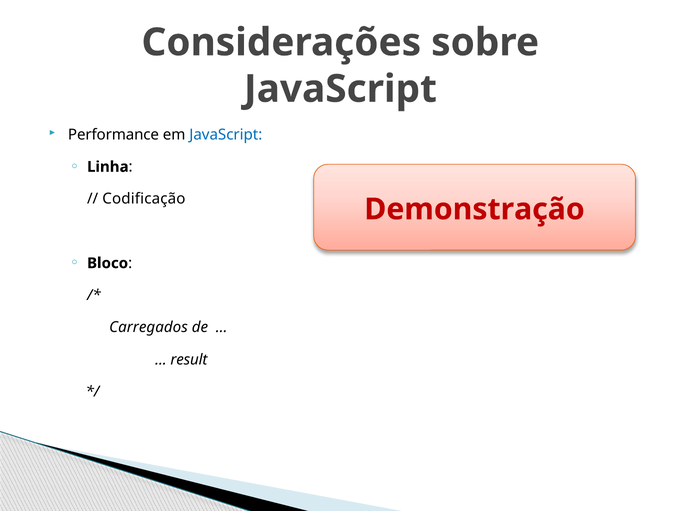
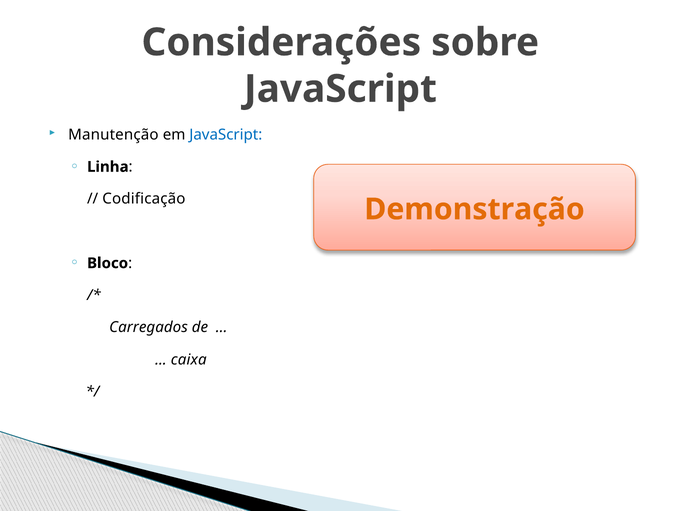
Performance: Performance -> Manutenção (113, 135)
Demonstração colour: red -> orange (474, 209)
result: result -> caixa (189, 359)
